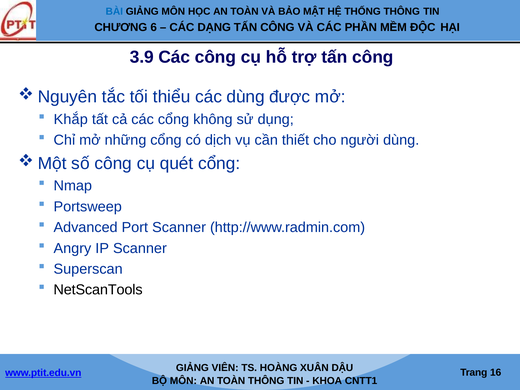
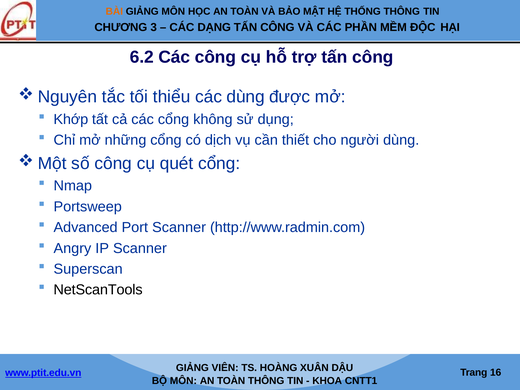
BÀI colour: blue -> orange (114, 12)
6: 6 -> 3 (154, 27)
3.9: 3.9 -> 6.2 (142, 57)
Khắp: Khắp -> Khớp (71, 119)
